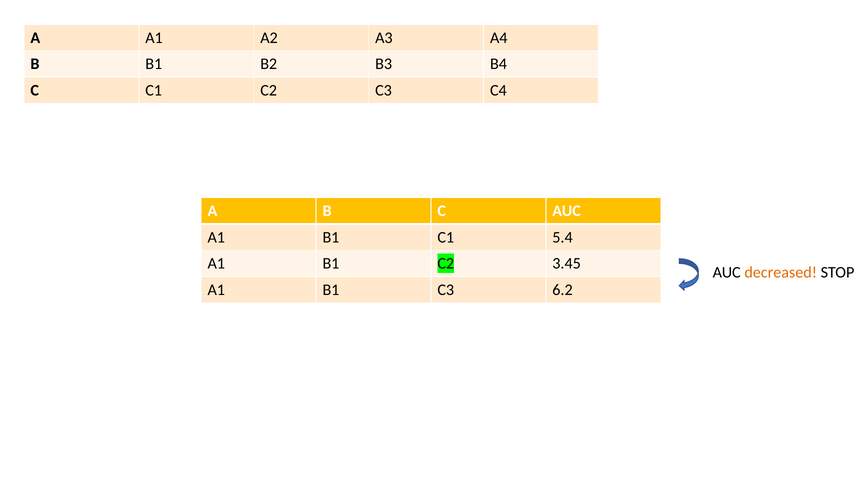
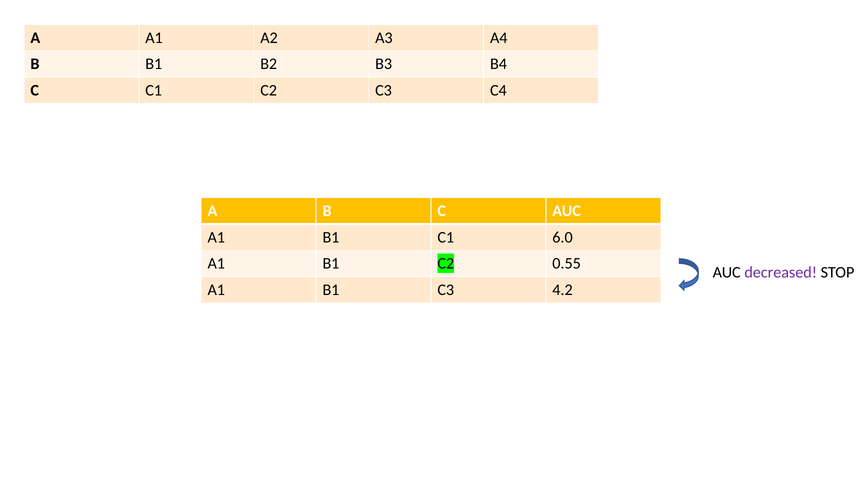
5.4: 5.4 -> 6.0 (563, 237)
3.45: 3.45 -> 0.55 (567, 263)
decreased colour: orange -> purple (781, 273)
6.2: 6.2 -> 4.2 (563, 290)
